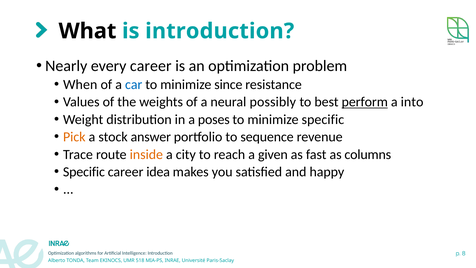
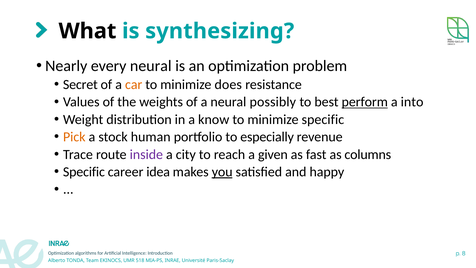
is introduction: introduction -> synthesizing (220, 31)
every career: career -> neural (151, 66)
When: When -> Secret (80, 84)
car colour: blue -> orange (134, 84)
since: since -> does (228, 84)
poses: poses -> know (214, 119)
answer: answer -> human (151, 137)
sequence: sequence -> especially (267, 137)
inside colour: orange -> purple (146, 154)
you underline: none -> present (222, 172)
